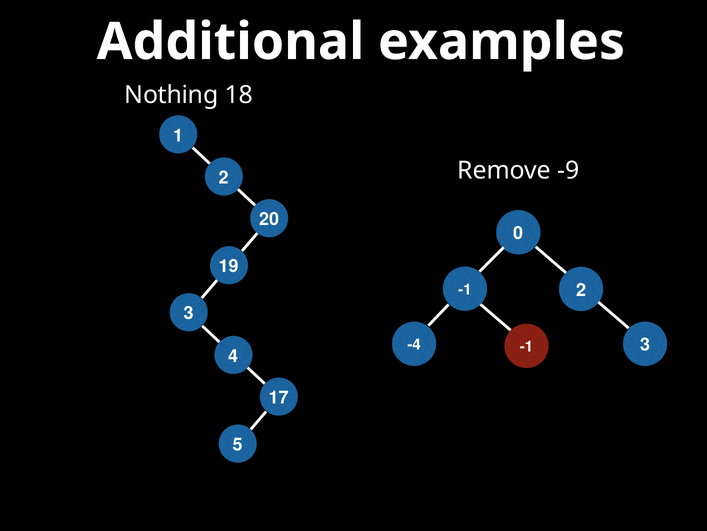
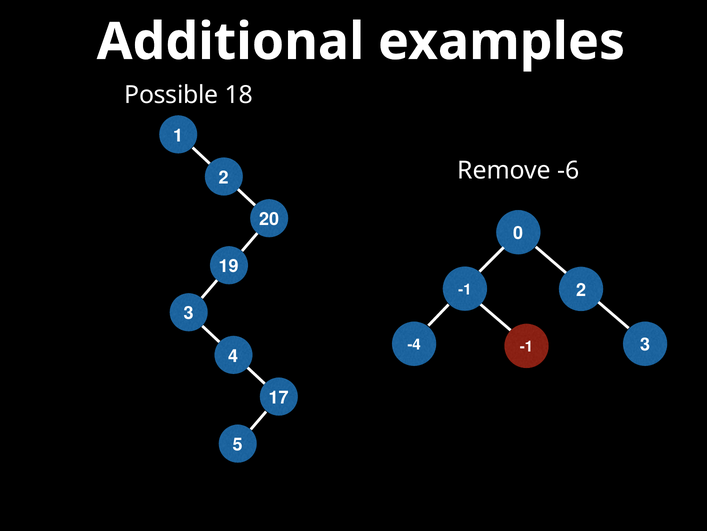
Nothing: Nothing -> Possible (171, 95)
-9: -9 -> -6 (568, 171)
